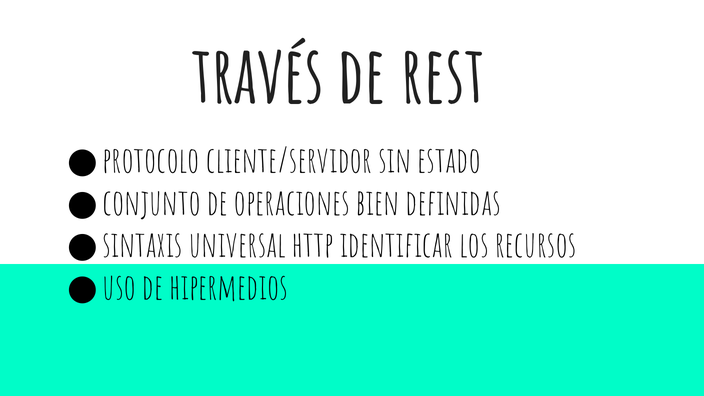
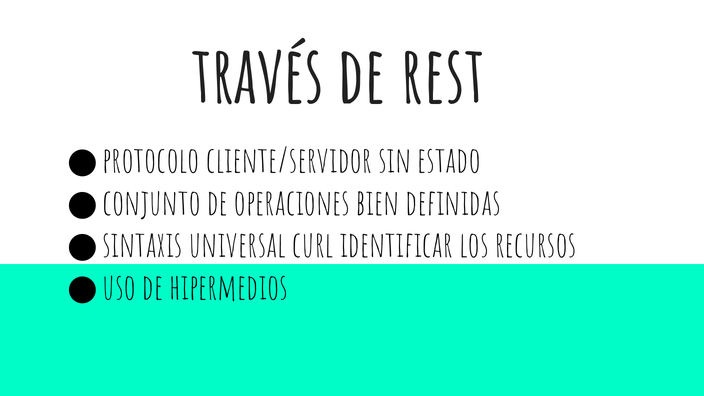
http: http -> curl (313, 246)
